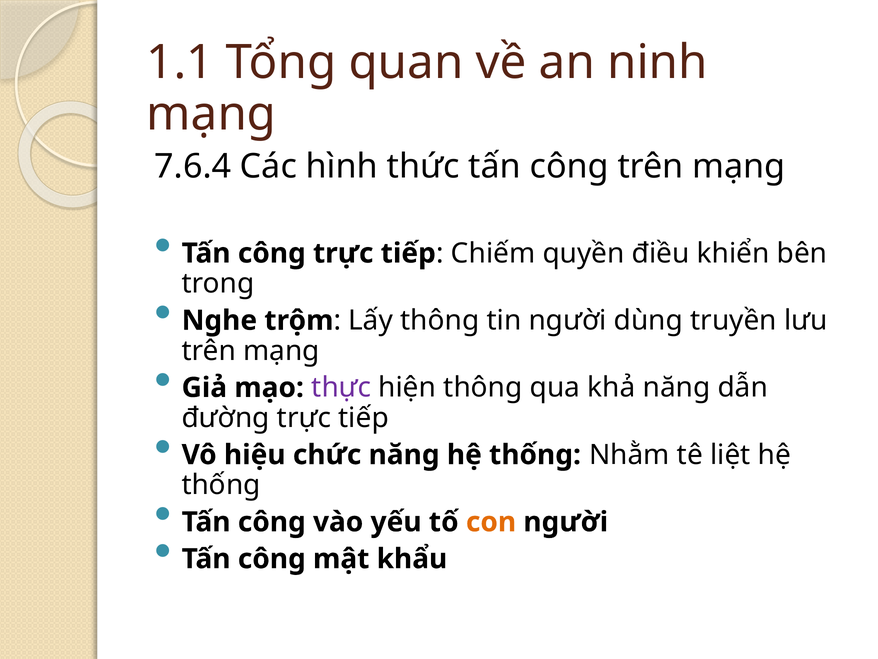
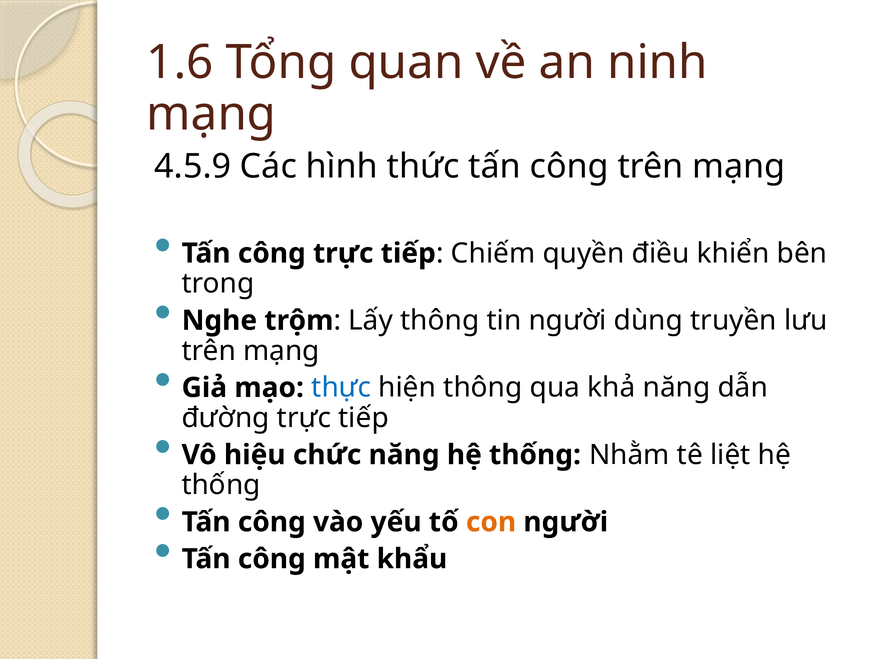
1.1: 1.1 -> 1.6 (180, 63)
7.6.4: 7.6.4 -> 4.5.9 (193, 166)
thực colour: purple -> blue (341, 387)
